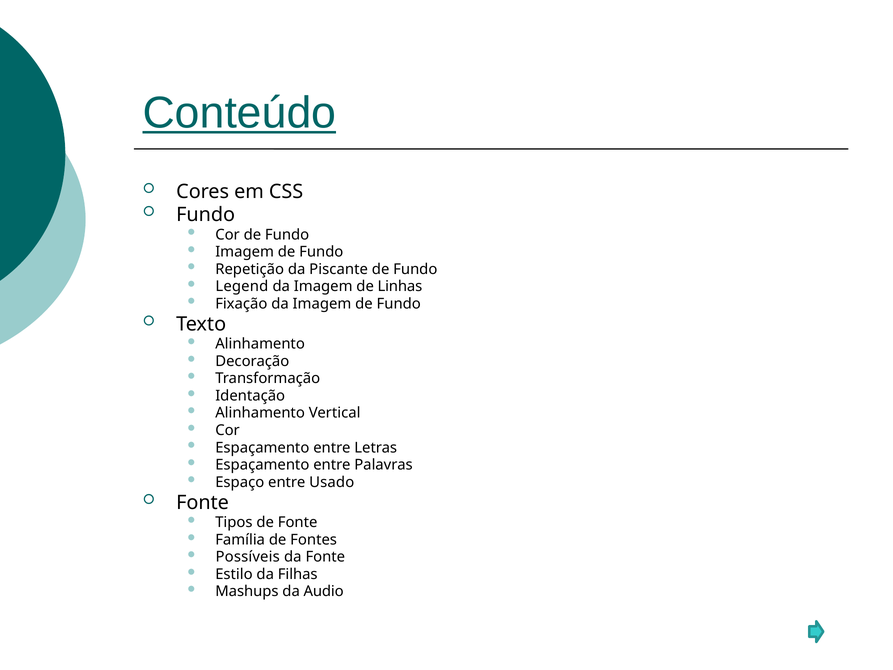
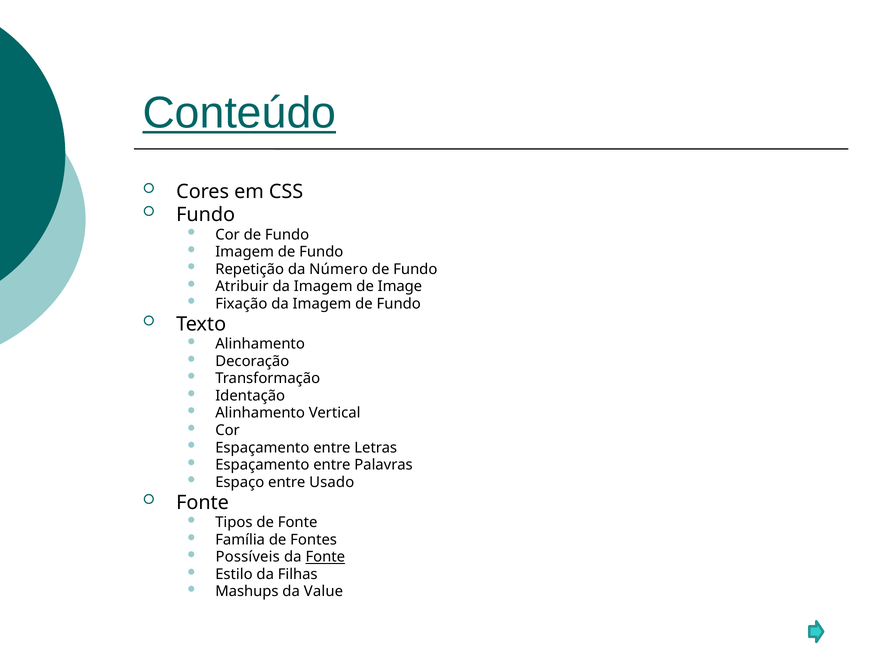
Piscante: Piscante -> Número (339, 269)
Legend: Legend -> Atribuir (242, 286)
Linhas: Linhas -> Image (400, 286)
Fonte underline: none -> present (325, 557)
Audio: Audio -> Value (323, 591)
